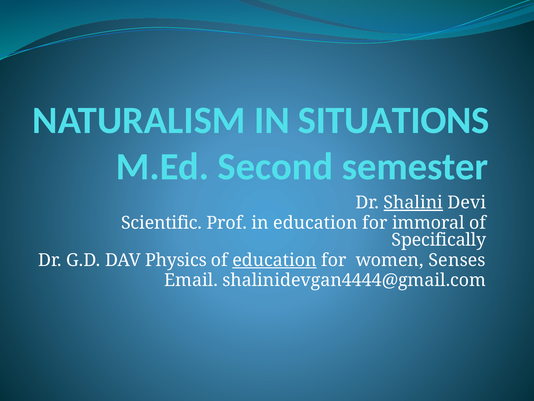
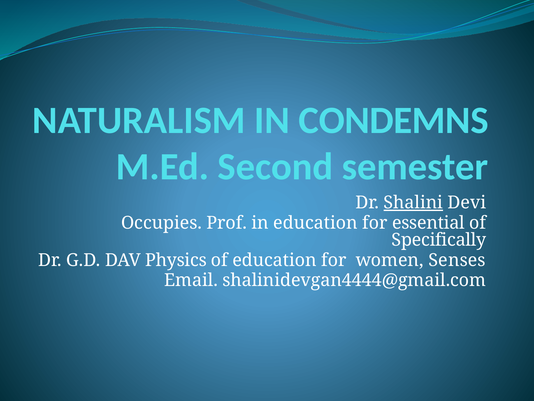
SITUATIONS: SITUATIONS -> CONDEMNS (394, 120)
Scientific: Scientific -> Occupies (161, 223)
immoral: immoral -> essential (428, 223)
education underline: present -> none (274, 260)
